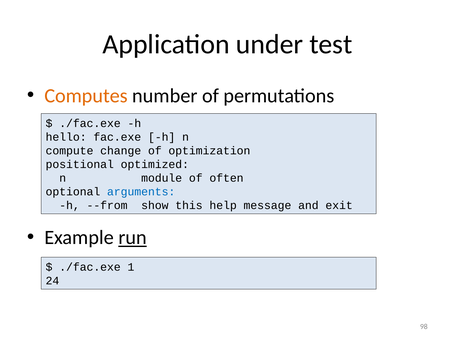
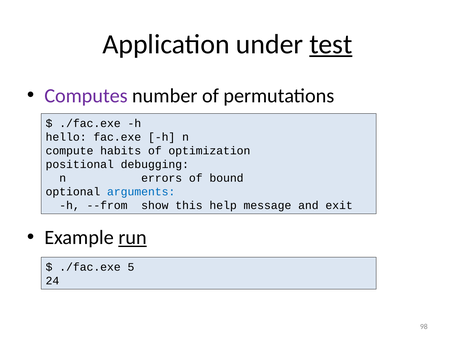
test underline: none -> present (331, 44)
Computes colour: orange -> purple (86, 95)
change: change -> habits (121, 150)
optimized: optimized -> debugging (155, 164)
module: module -> errors (162, 178)
often: often -> bound (227, 178)
1: 1 -> 5 (131, 266)
